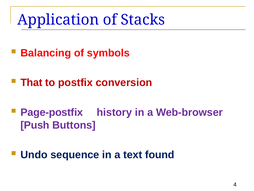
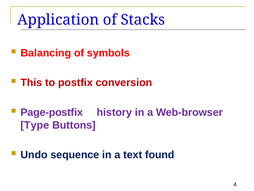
That: That -> This (31, 82)
Push: Push -> Type (35, 125)
